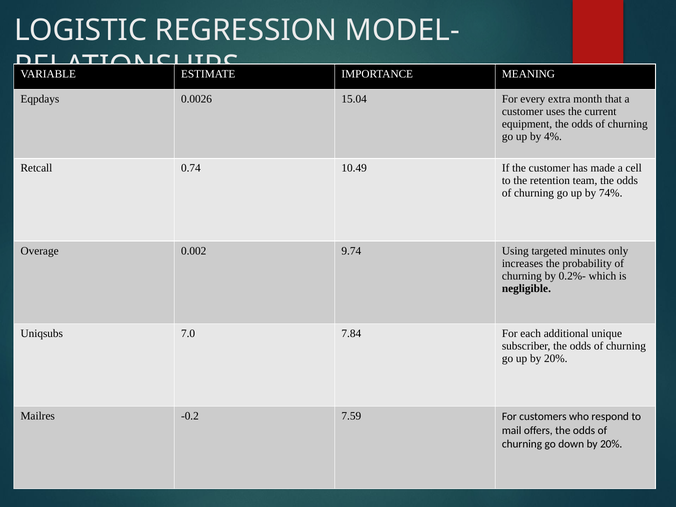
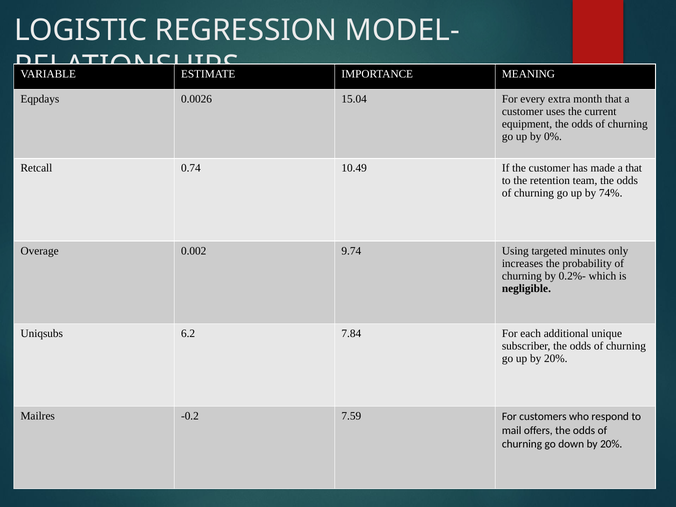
4%: 4% -> 0% (553, 137)
a cell: cell -> that (634, 168)
7.0: 7.0 -> 6.2 (188, 333)
